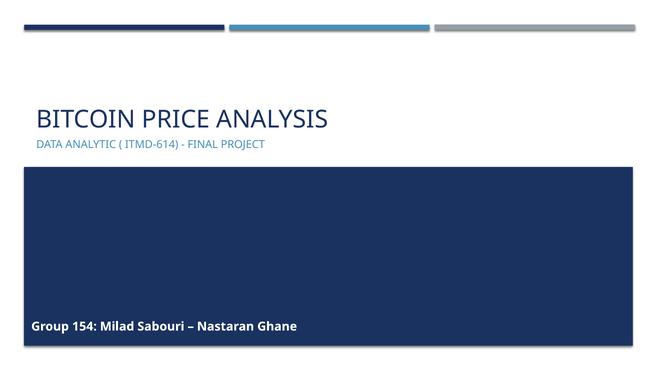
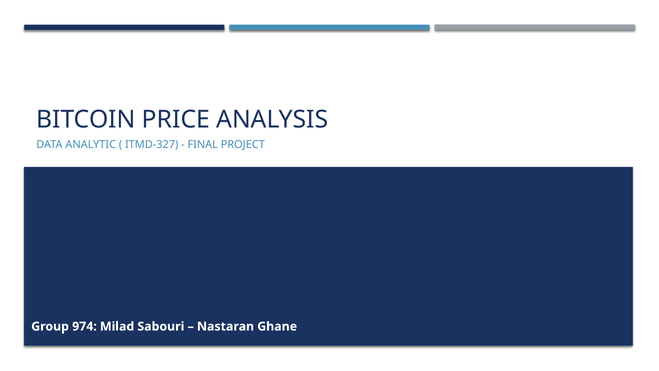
ITMD-614: ITMD-614 -> ITMD-327 (152, 145)
154: 154 -> 974 (84, 326)
